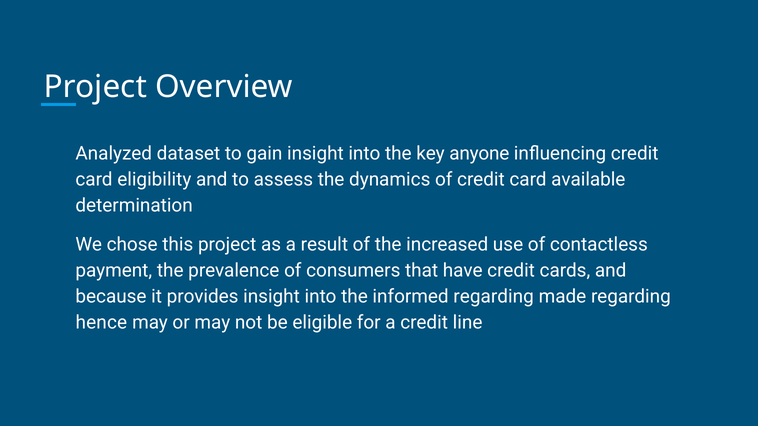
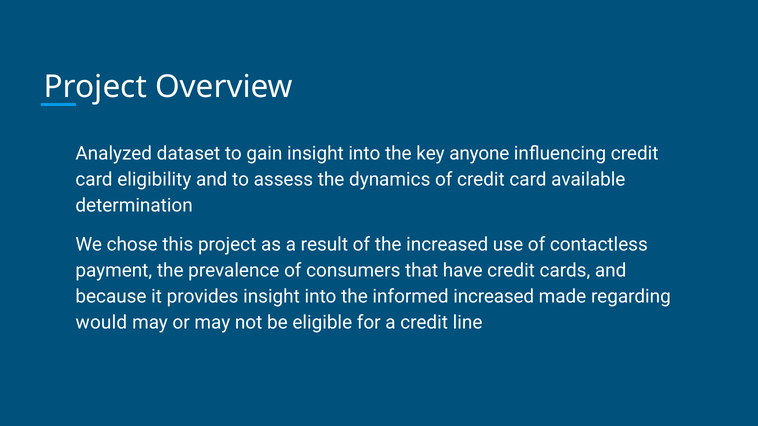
informed regarding: regarding -> increased (494, 297)
hence: hence -> would (101, 323)
